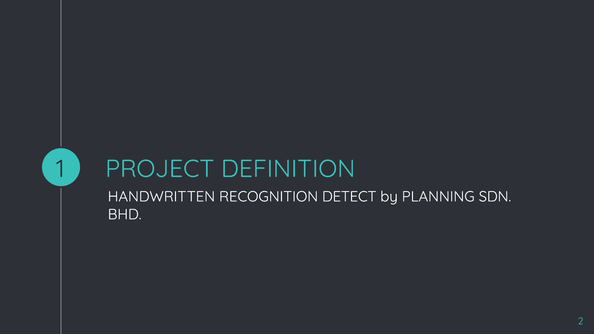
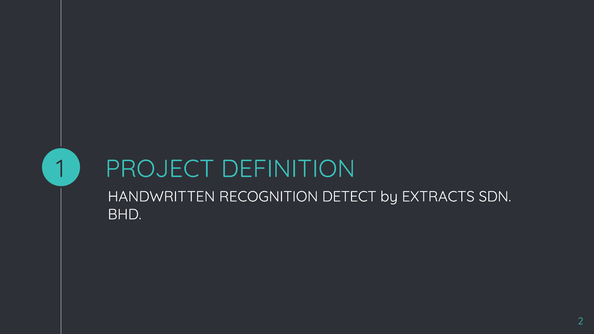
PLANNING: PLANNING -> EXTRACTS (438, 197)
